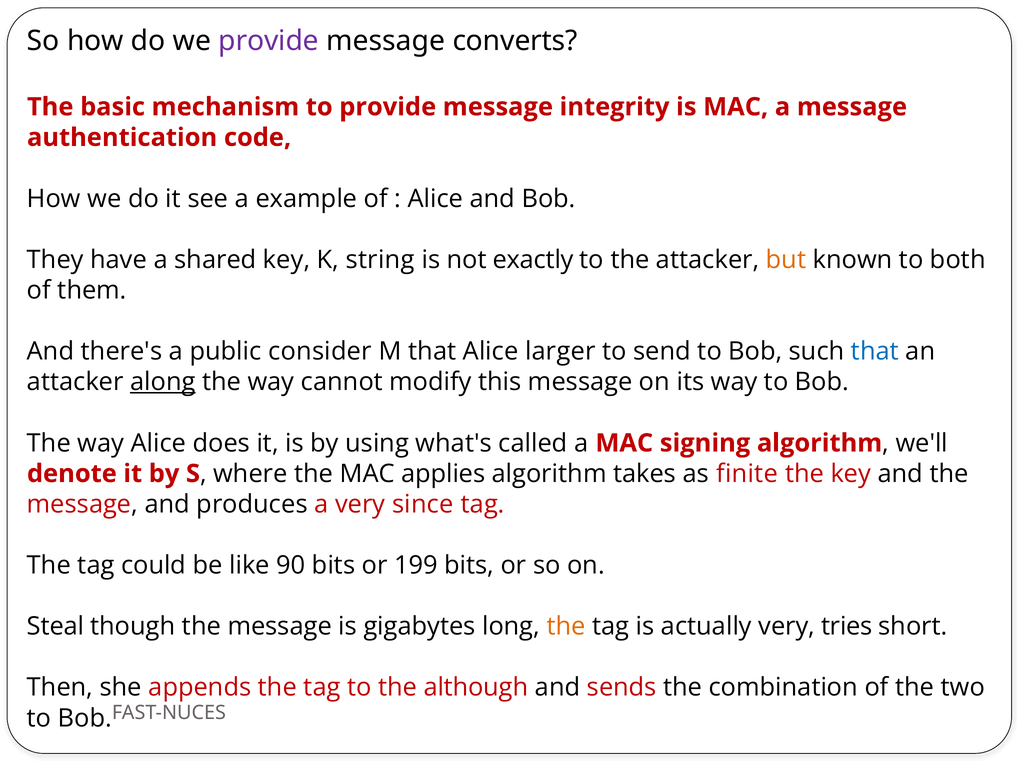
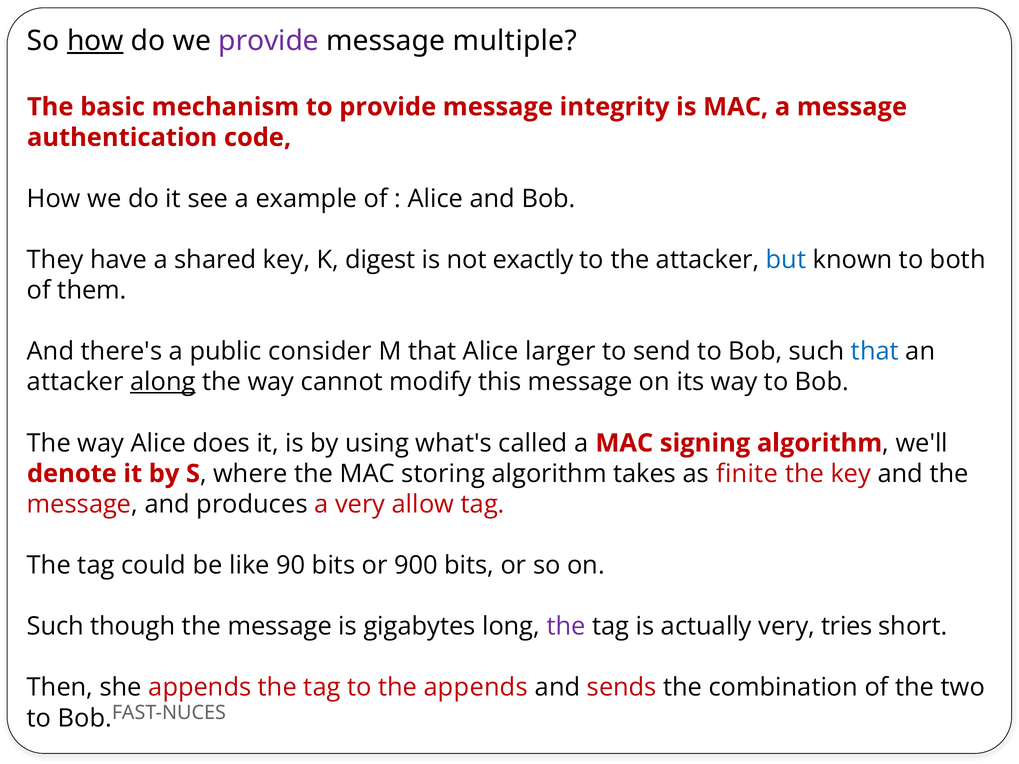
how underline: none -> present (95, 41)
converts: converts -> multiple (515, 41)
string: string -> digest (380, 260)
but colour: orange -> blue (786, 260)
applies: applies -> storing (443, 474)
since: since -> allow (423, 504)
199: 199 -> 900 (416, 566)
Steal: Steal -> Such (55, 627)
the colour: orange -> purple (566, 627)
the although: although -> appends (476, 688)
